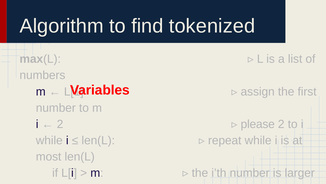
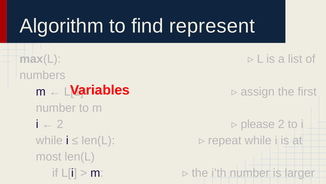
tokenized: tokenized -> represent (212, 26)
